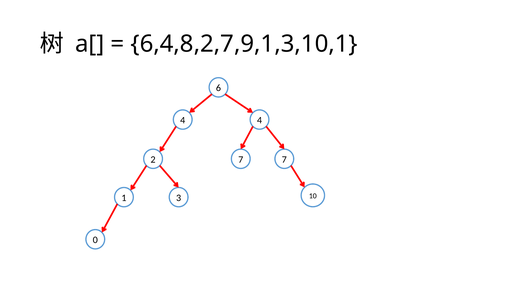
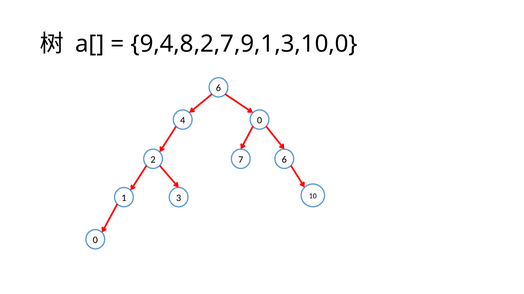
6,4,8,2,7,9,1,3,10,1: 6,4,8,2,7,9,1,3,10,1 -> 9,4,8,2,7,9,1,3,10,0 (244, 44)
4 4: 4 -> 0 (259, 121)
7 7: 7 -> 6 (284, 160)
